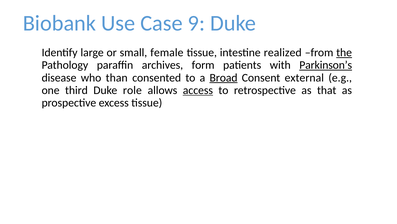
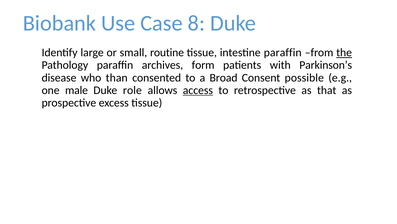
9: 9 -> 8 (196, 23)
female: female -> routine (167, 52)
intestine realized: realized -> paraffin (283, 52)
Parkinson’s underline: present -> none (326, 65)
Broad underline: present -> none (224, 77)
external: external -> possible (304, 77)
third: third -> male (77, 90)
